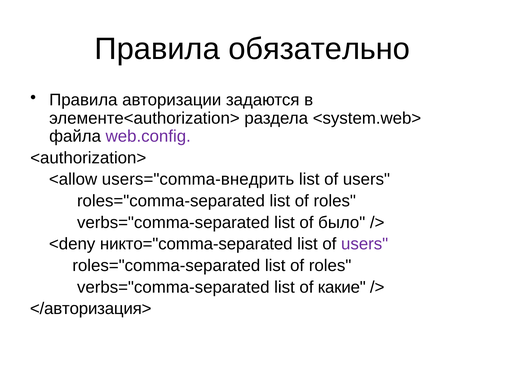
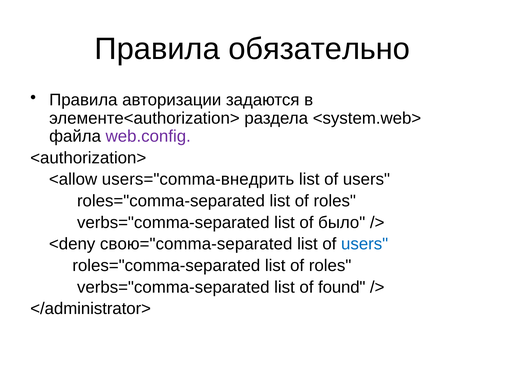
никто="comma-separated: никто="comma-separated -> свою="comma-separated (196, 244)
users colour: purple -> blue (365, 244)
какие: какие -> found (342, 287)
</авторизация>: </авторизация> -> </administrator> (91, 308)
